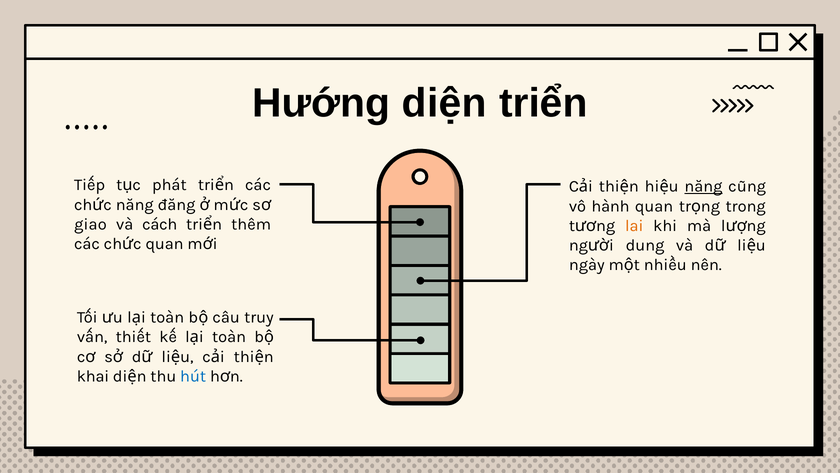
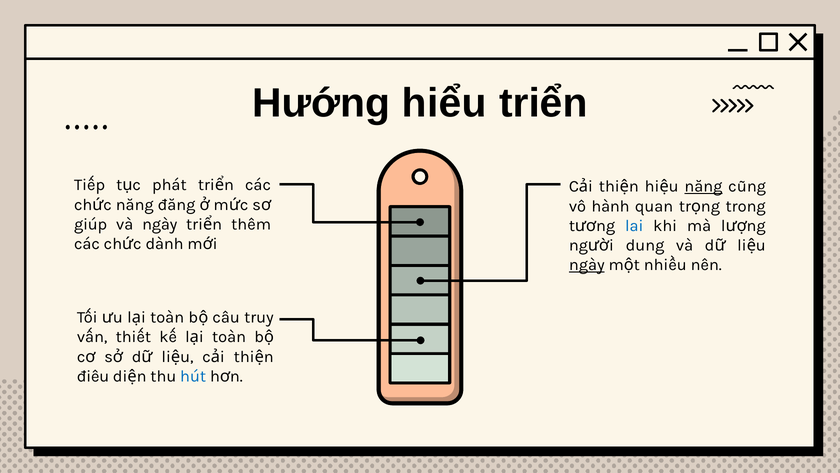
diện: diện -> hiểu (444, 103)
giao: giao -> giúp (91, 224)
và cách: cách -> ngày (160, 224)
lai colour: orange -> blue (634, 226)
quan: quan -> dành (165, 244)
ngày underline: none -> present (587, 265)
khai: khai -> điều (93, 376)
